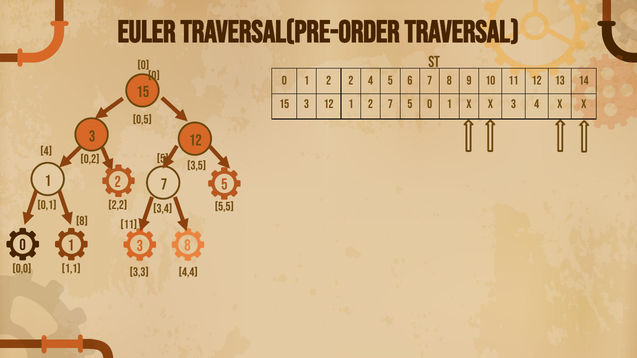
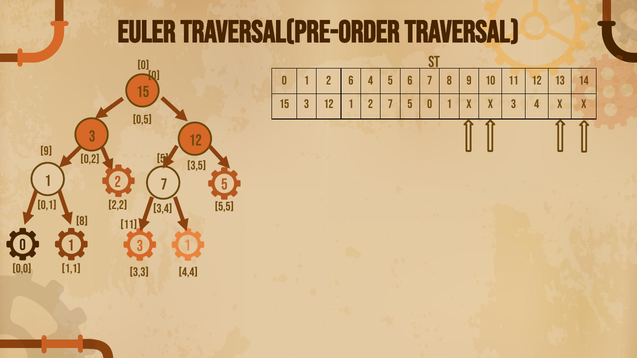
2 2: 2 -> 6 (351, 81)
4: 4 -> 9 (46, 151)
3 8: 8 -> 1 (187, 246)
